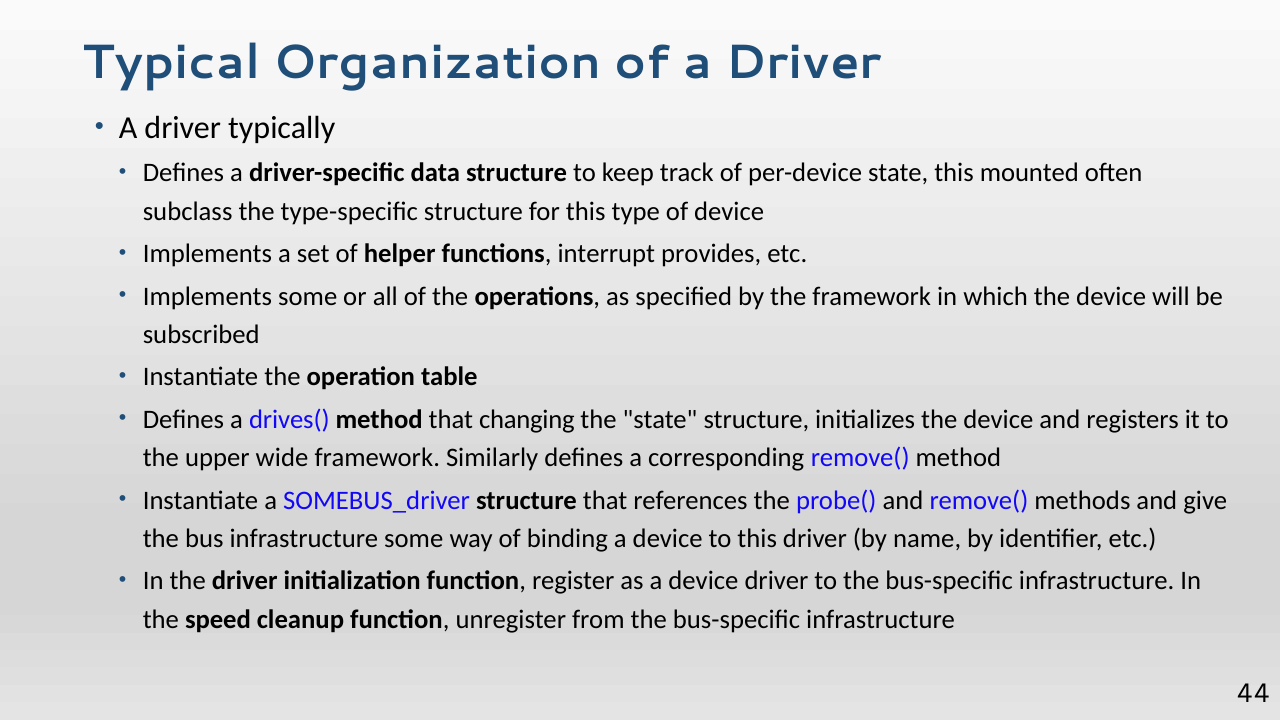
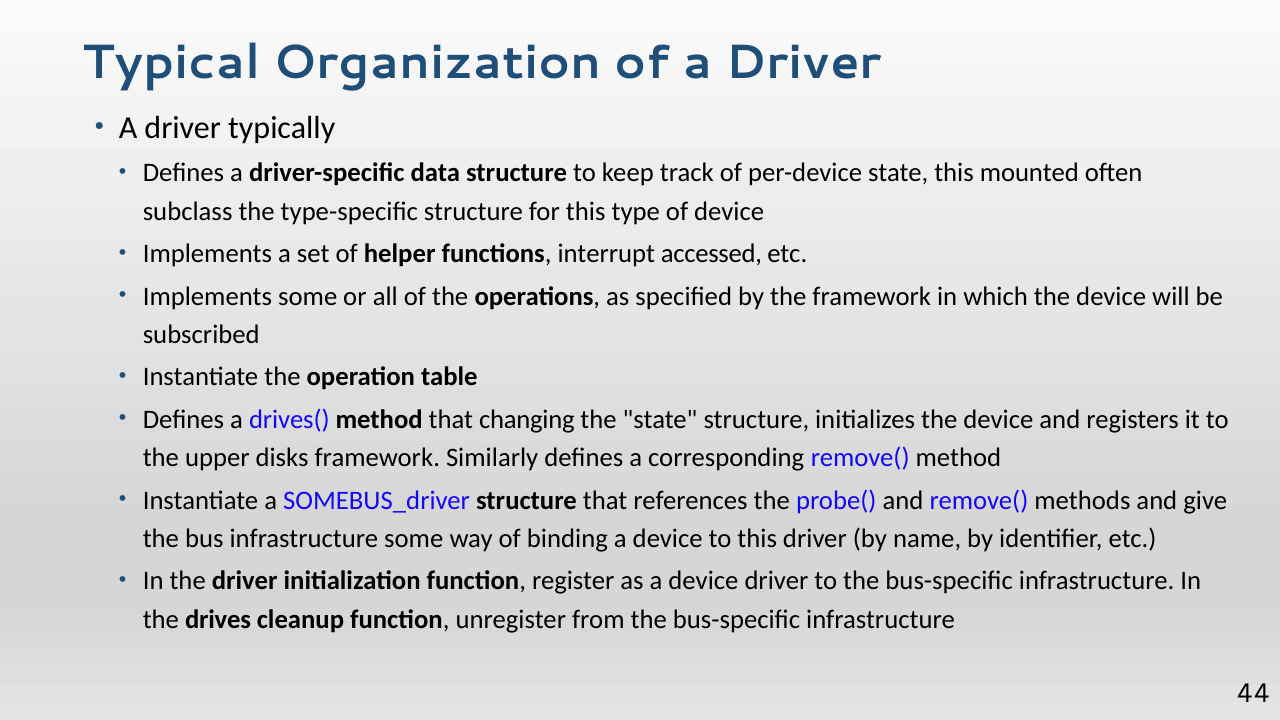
provides: provides -> accessed (711, 254)
wide: wide -> disks (282, 458)
speed: speed -> drives (218, 620)
